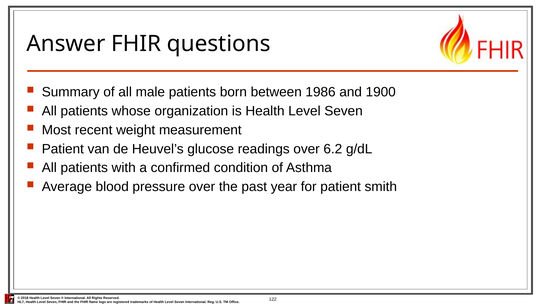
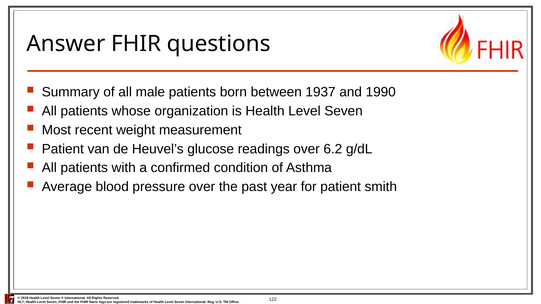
1986: 1986 -> 1937 (321, 92)
1900: 1900 -> 1990 (381, 92)
